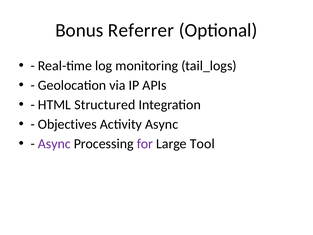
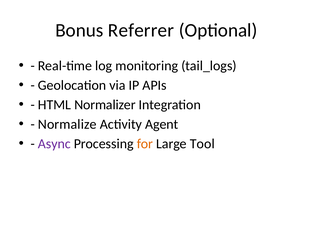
Structured: Structured -> Normalizer (105, 105)
Objectives: Objectives -> Normalize (67, 124)
Activity Async: Async -> Agent (162, 124)
for colour: purple -> orange (145, 144)
